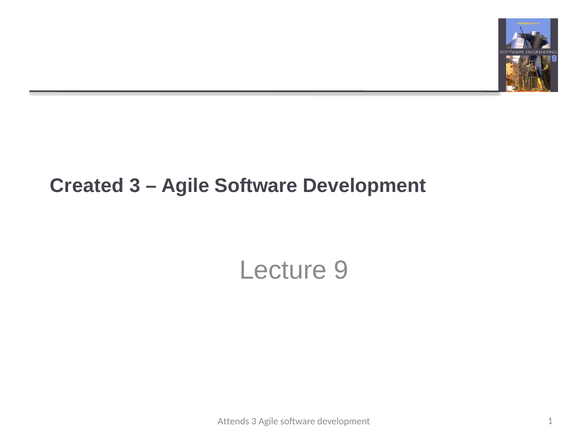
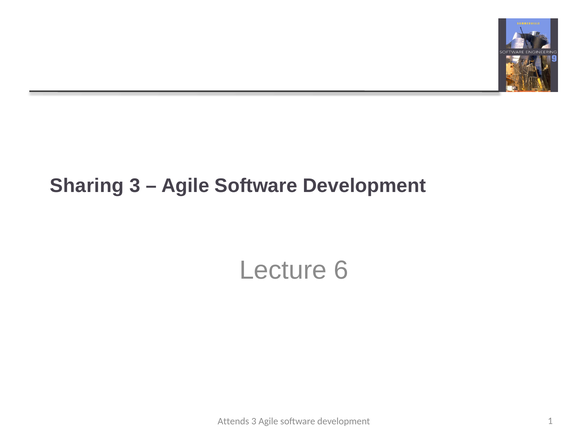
Created: Created -> Sharing (87, 186)
9: 9 -> 6 (341, 270)
